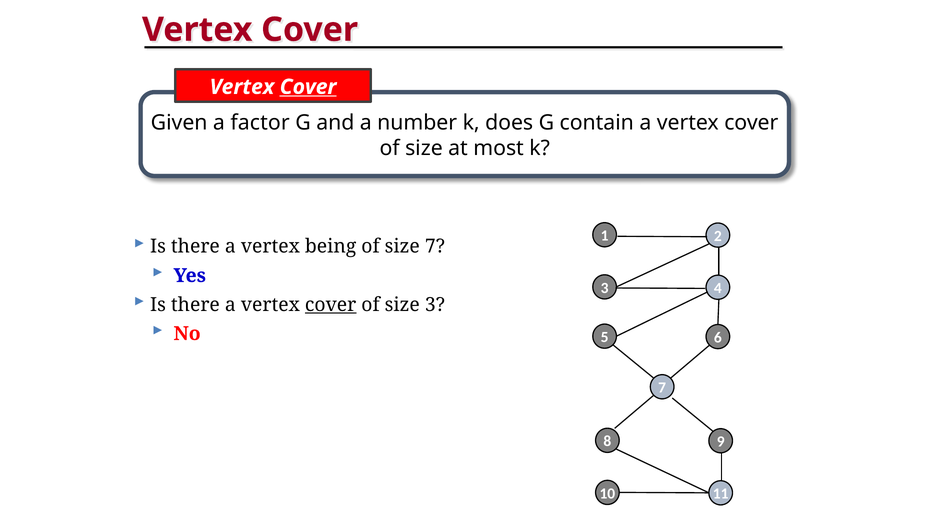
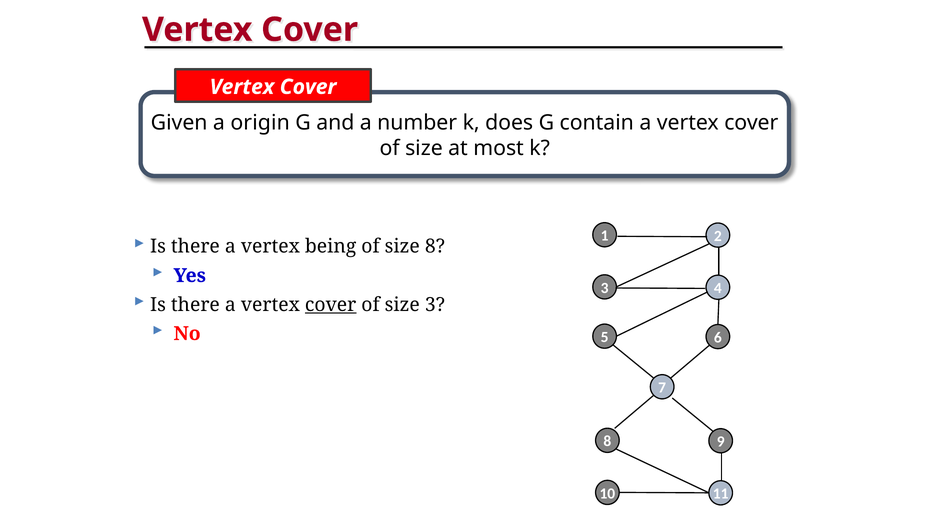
Cover underline: present -> none (308, 87)
factor: factor -> origin (260, 123)
size 7: 7 -> 8 (435, 247)
